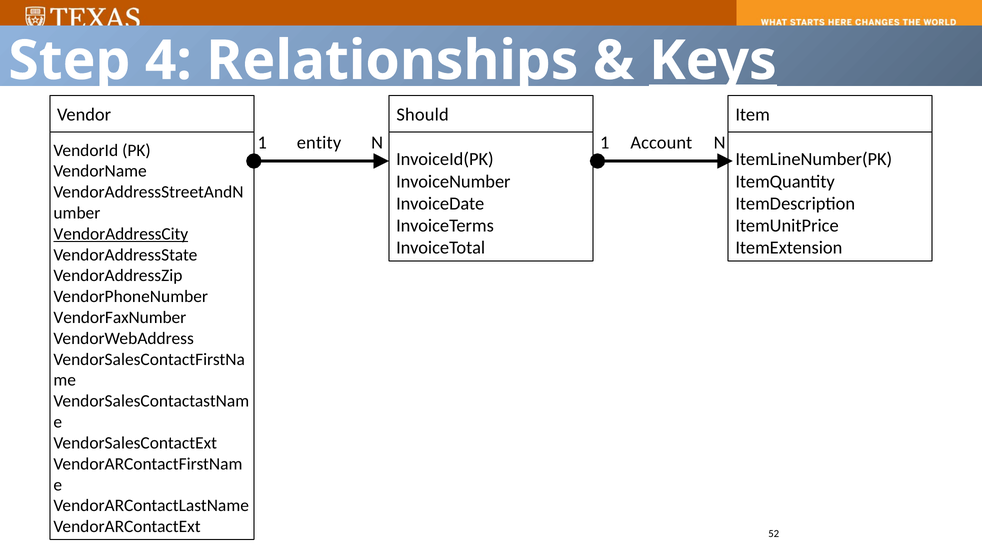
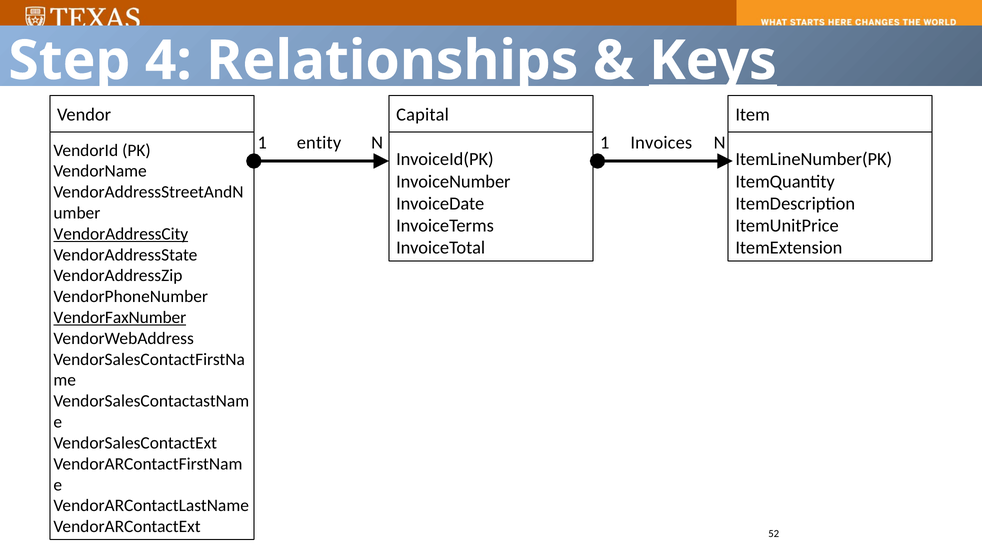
Should: Should -> Capital (423, 115)
Account: Account -> Invoices (661, 142)
VendorFaxNumber underline: none -> present (120, 317)
